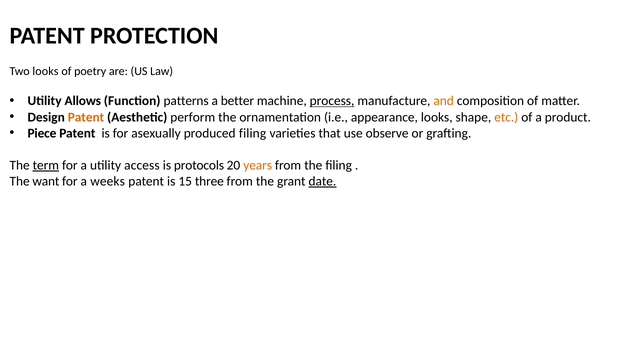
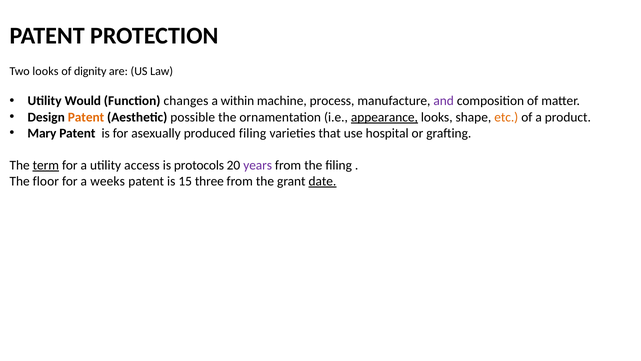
poetry: poetry -> dignity (90, 71)
Allows: Allows -> Would (83, 101)
patterns: patterns -> changes (186, 101)
better: better -> within (237, 101)
process underline: present -> none (332, 101)
and colour: orange -> purple (444, 101)
perform: perform -> possible (193, 117)
appearance underline: none -> present (384, 117)
Piece: Piece -> Mary (42, 133)
observe: observe -> hospital (387, 133)
years colour: orange -> purple (258, 165)
want: want -> floor (46, 181)
